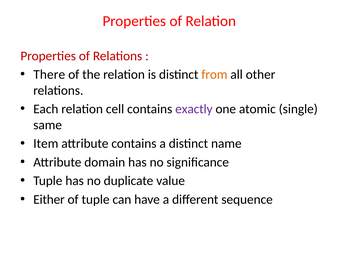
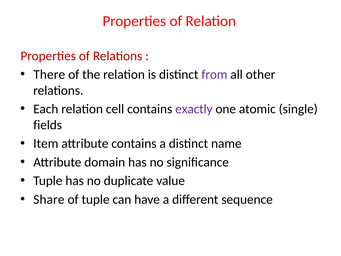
from colour: orange -> purple (214, 74)
same: same -> fields (48, 125)
Either: Either -> Share (49, 199)
